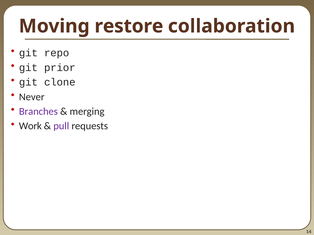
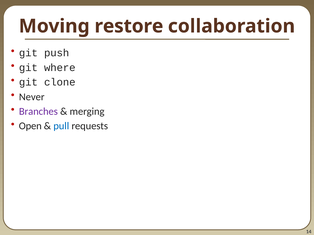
repo: repo -> push (57, 53)
prior: prior -> where (60, 68)
Work: Work -> Open (30, 126)
pull colour: purple -> blue (61, 126)
